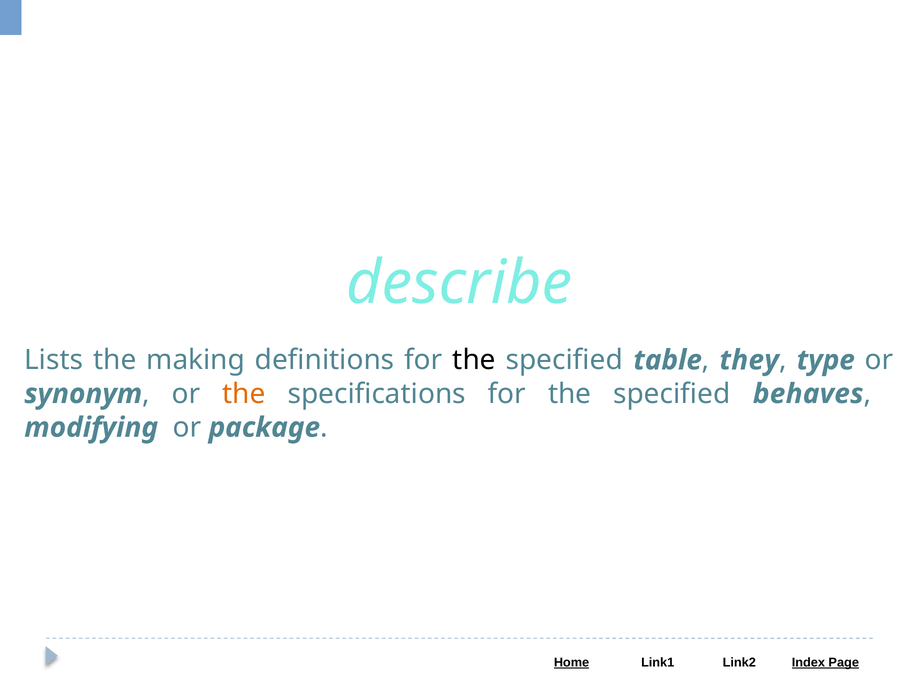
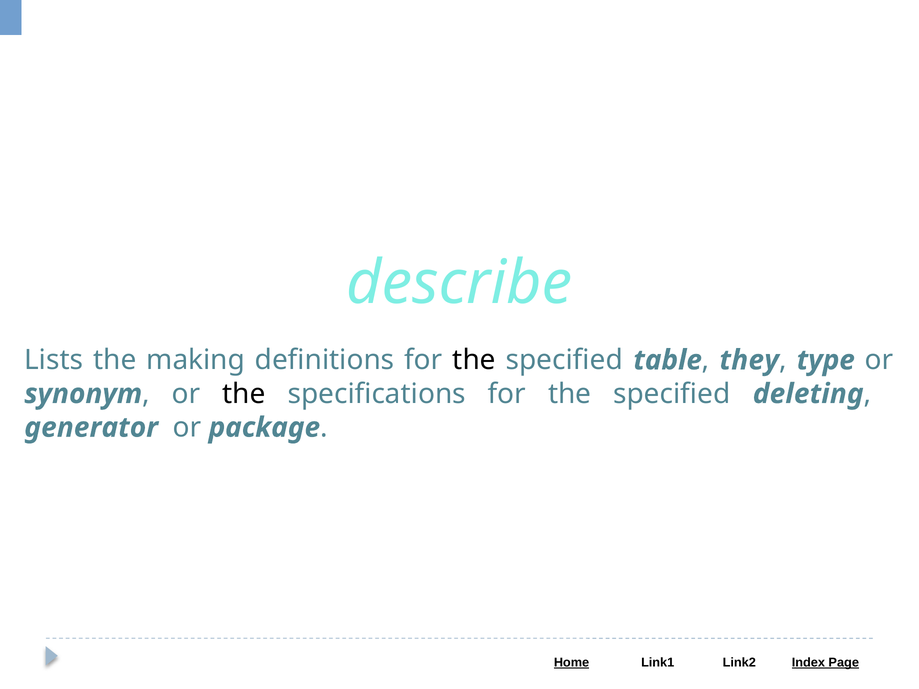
the colour: orange -> black (244, 394)
behaves: behaves -> deleting (808, 394)
modifying: modifying -> generator (91, 428)
